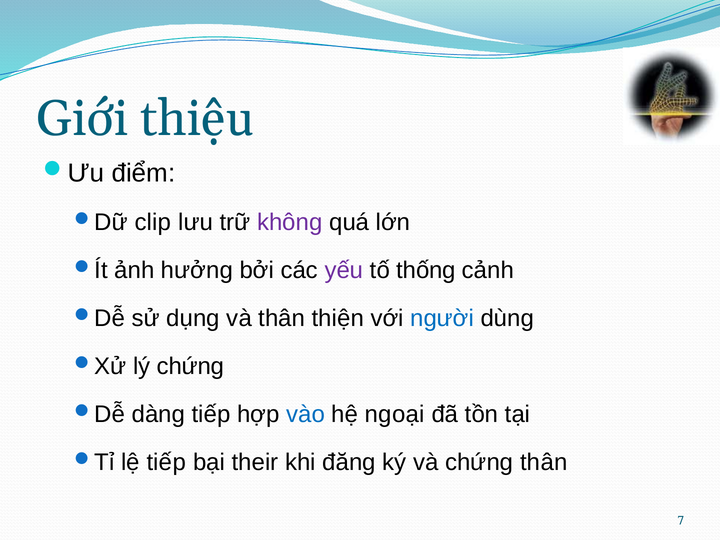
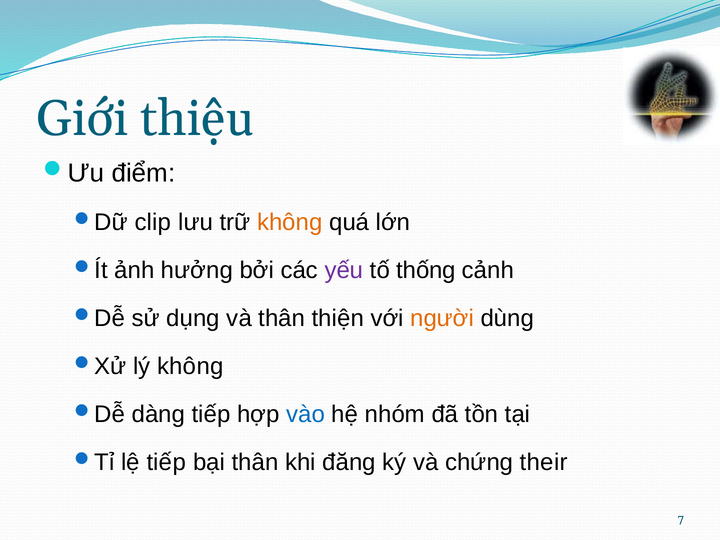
không colour: purple -> orange (290, 222)
người colour: blue -> orange (442, 318)
lý chứng: chứng -> không (190, 366)
ngoại: ngoại -> nhóm (395, 414)
bại their: their -> thân (255, 462)
chứng thân: thân -> their (544, 462)
